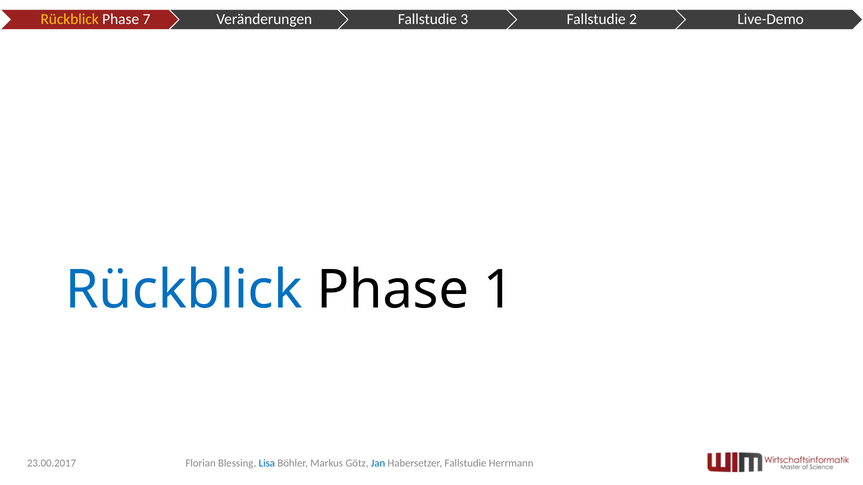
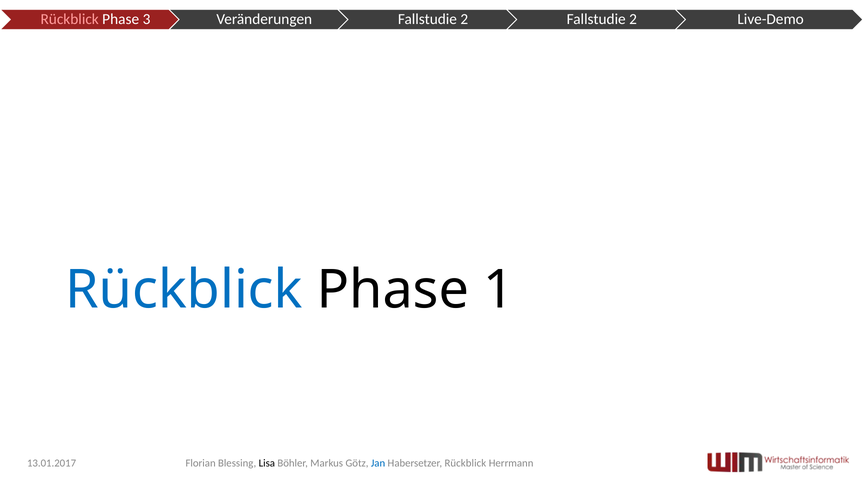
Rückblick colour: yellow -> pink (70, 19)
7: 7 -> 3 (147, 19)
3: 3 -> 2 (464, 19)
Lisa colour: blue -> black (267, 463)
Habersetzer Fallstudie: Fallstudie -> Rückblick (465, 463)
23.00.2017: 23.00.2017 -> 13.01.2017 (52, 464)
